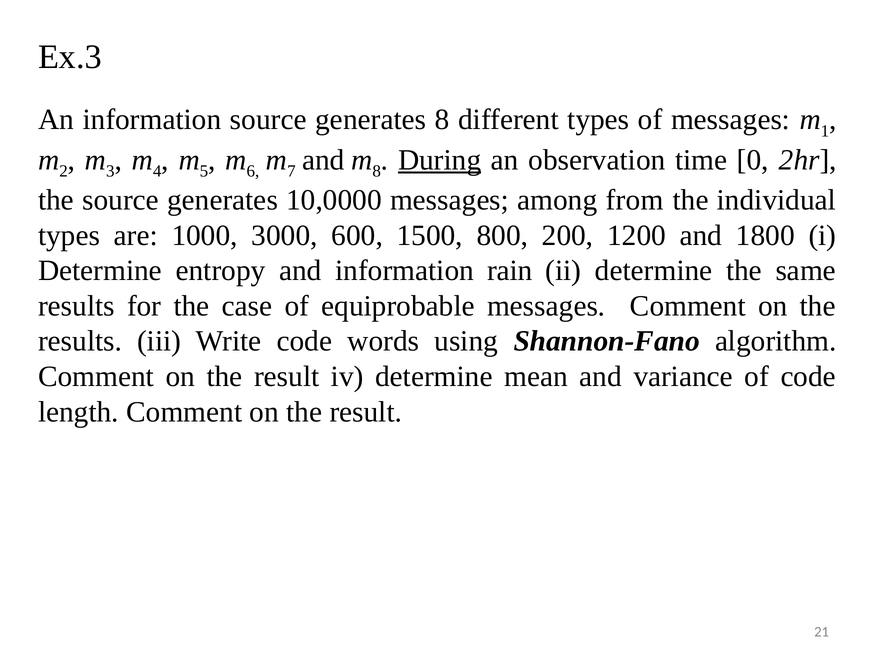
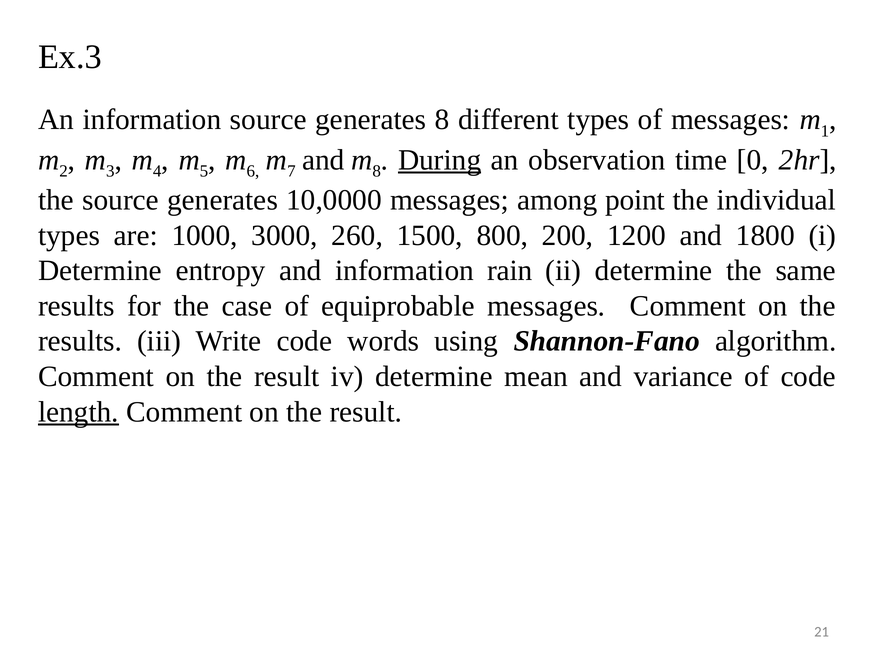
from: from -> point (635, 200)
600: 600 -> 260 (357, 235)
length underline: none -> present (78, 412)
